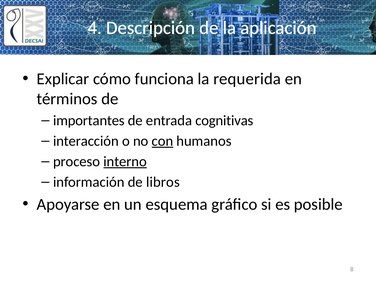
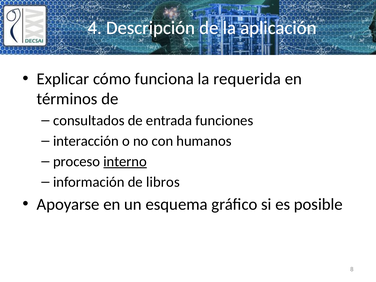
importantes: importantes -> consultados (89, 121)
cognitivas: cognitivas -> funciones (224, 121)
con underline: present -> none (162, 141)
